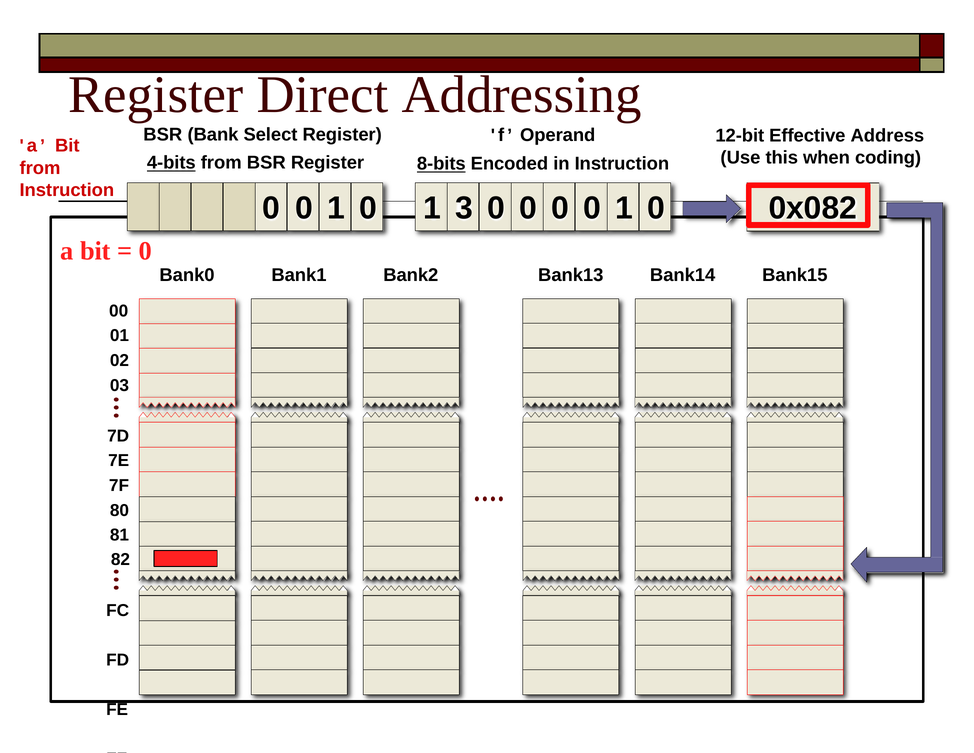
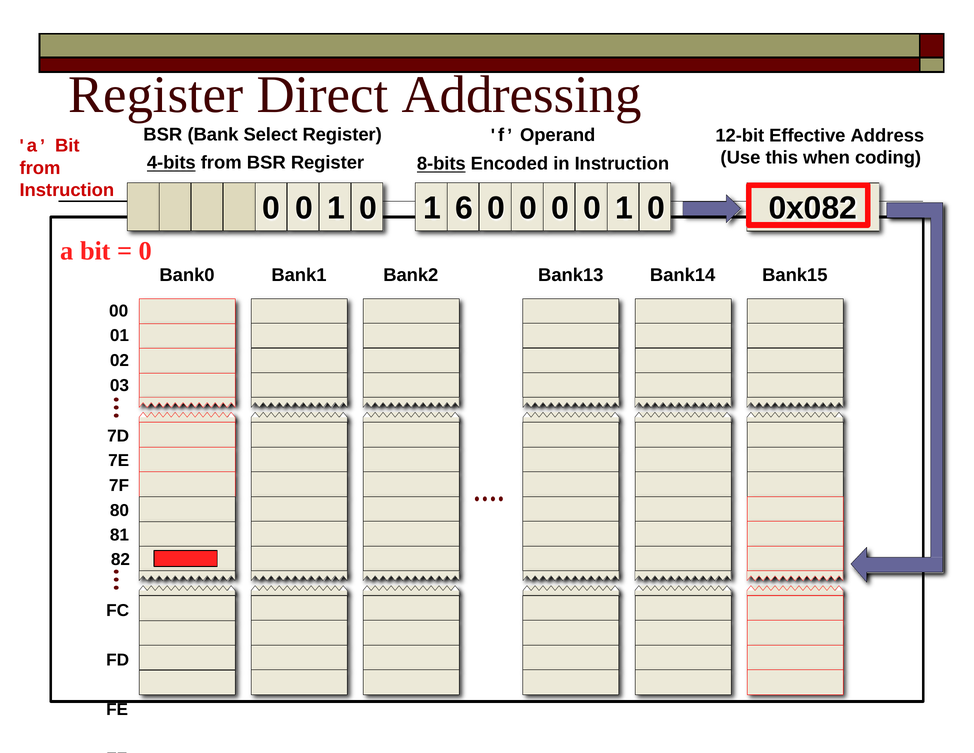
3: 3 -> 6 (464, 208)
